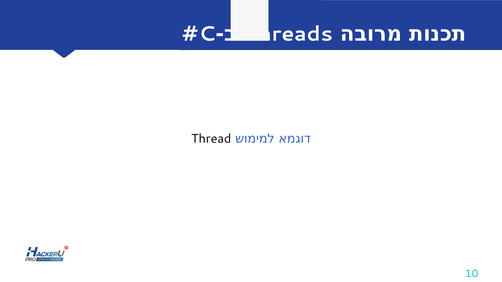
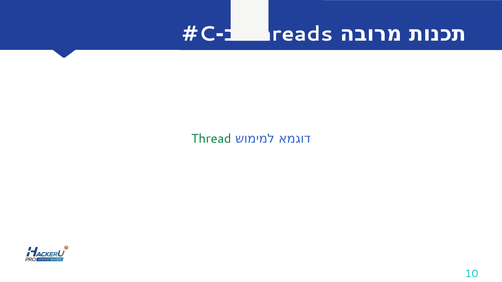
Thread colour: black -> green (211, 139)
